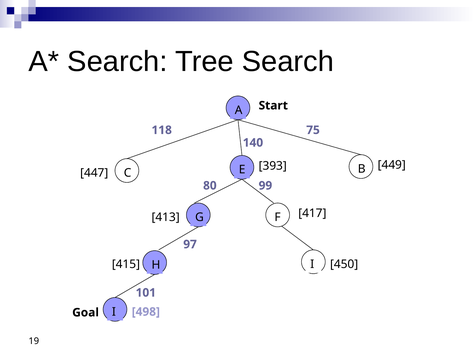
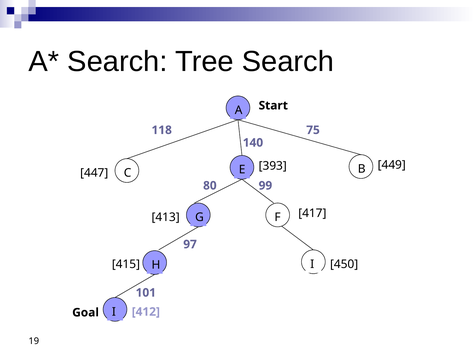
498: 498 -> 412 (146, 312)
